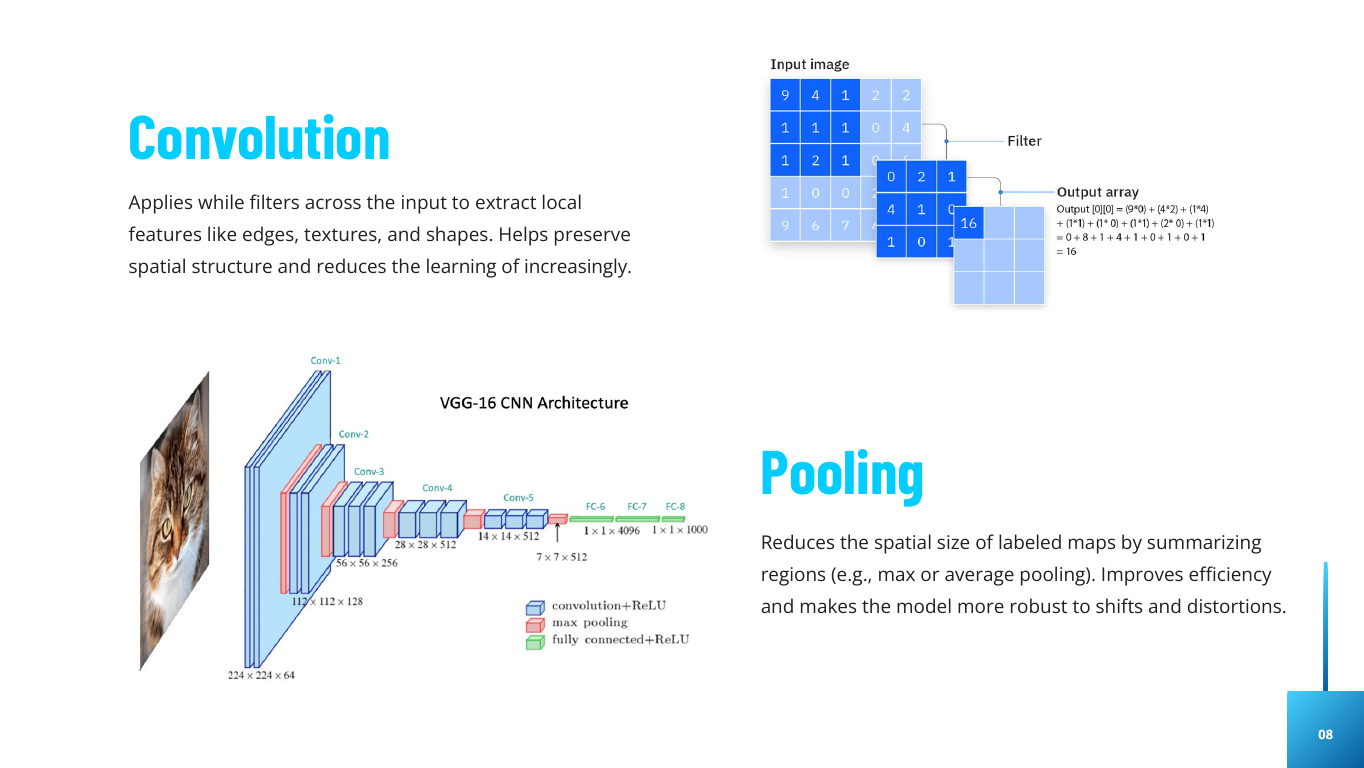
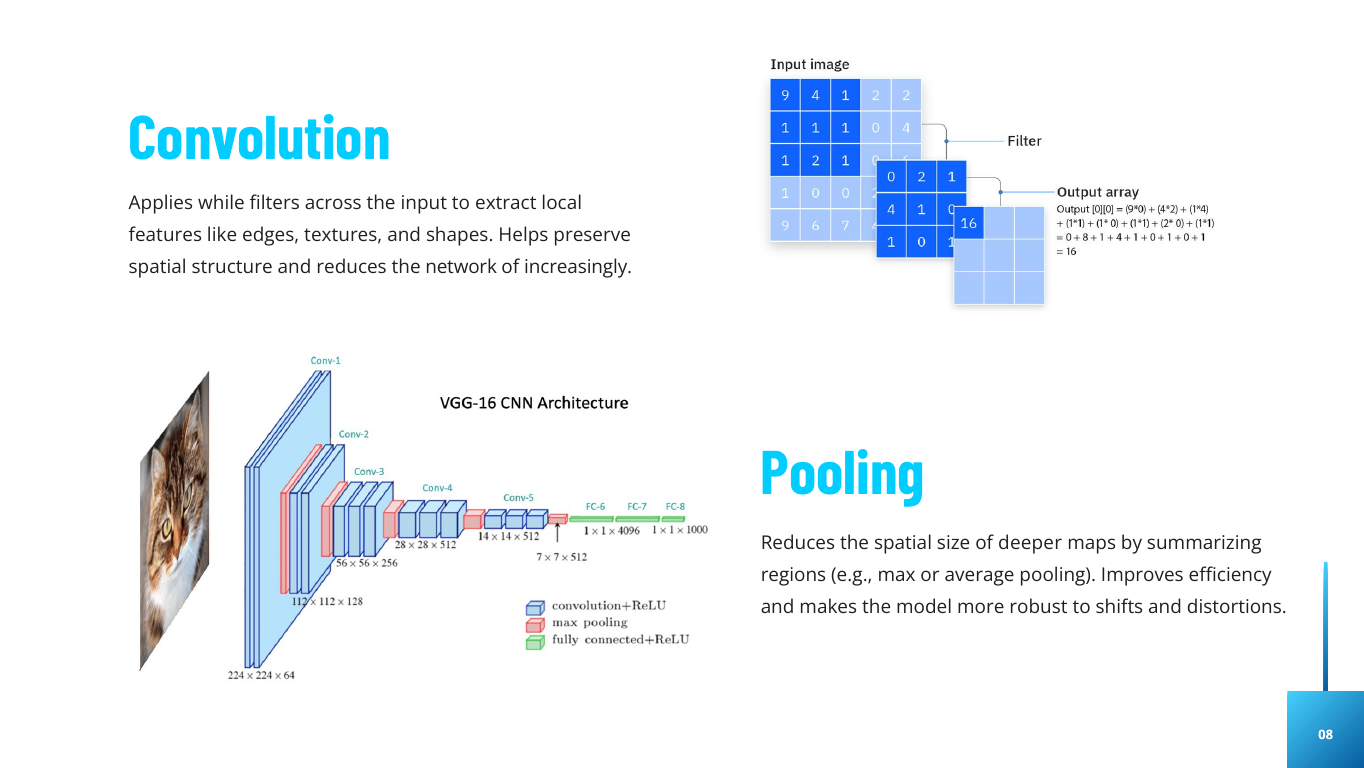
learning: learning -> network (461, 267)
labeled: labeled -> deeper (1030, 543)
